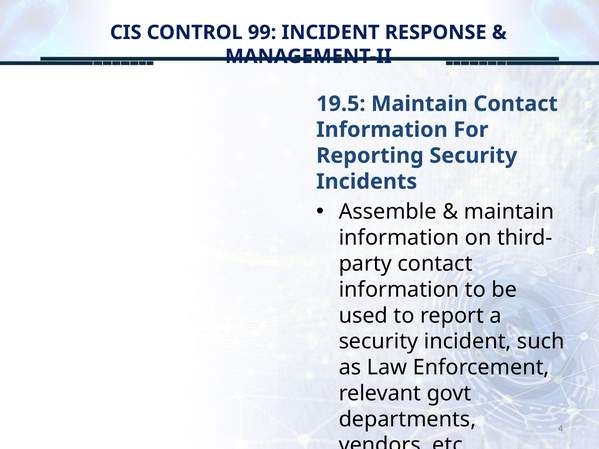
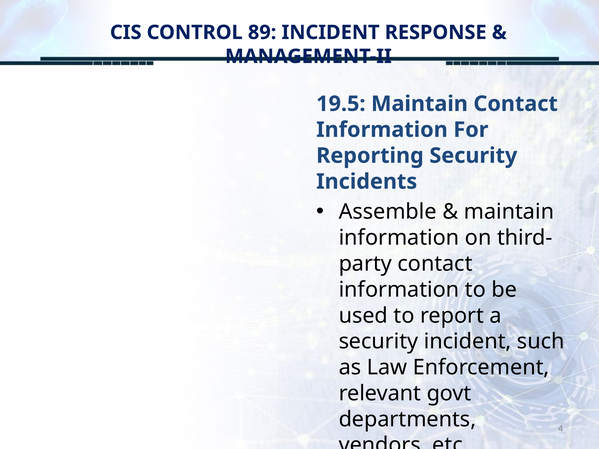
99: 99 -> 89 (262, 32)
